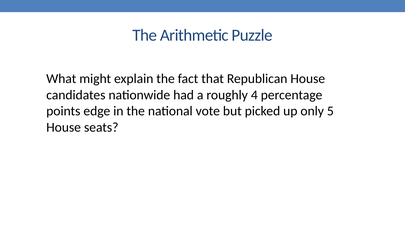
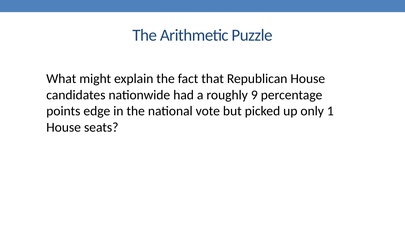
4: 4 -> 9 (254, 95)
5: 5 -> 1 (330, 111)
